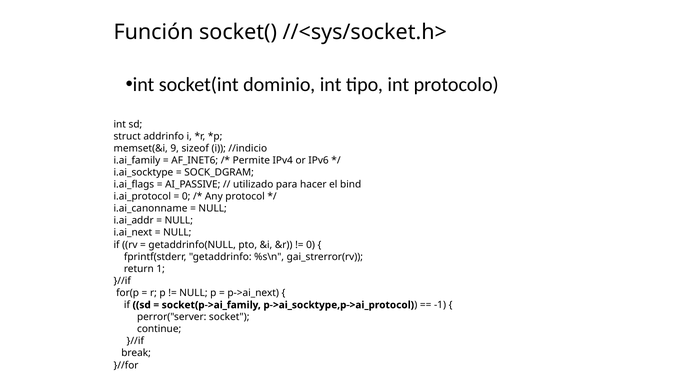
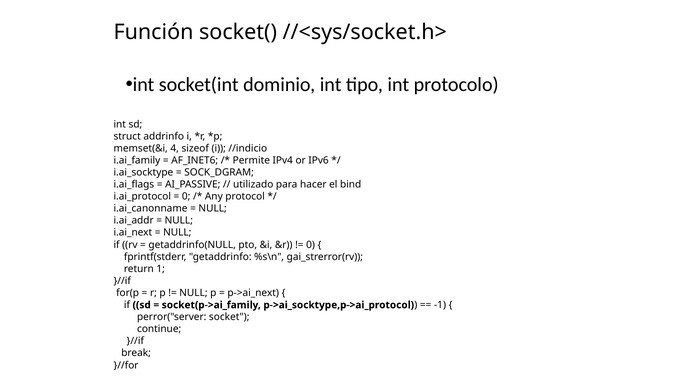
9: 9 -> 4 (175, 149)
